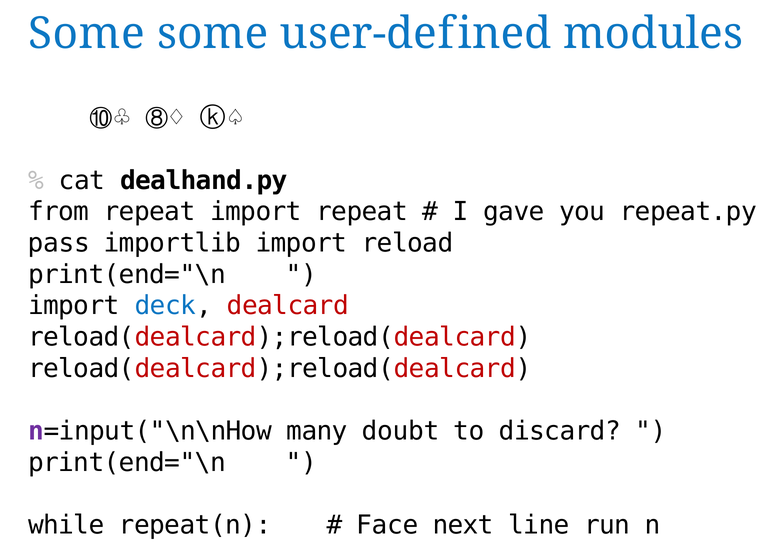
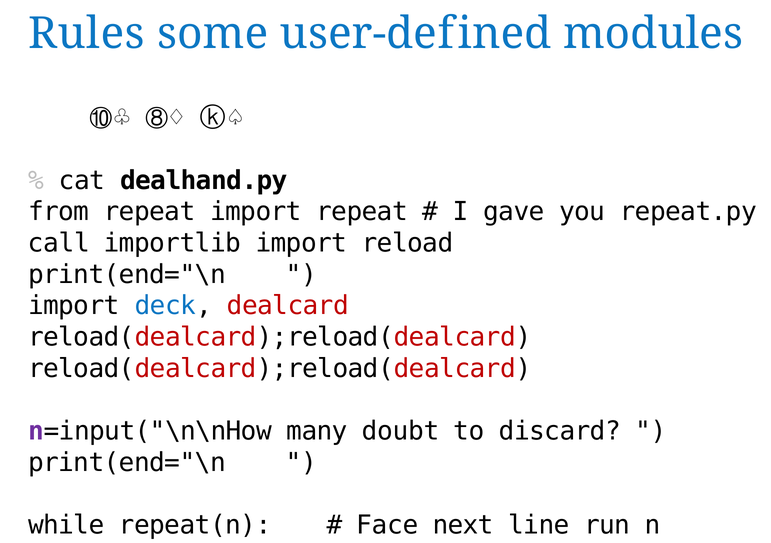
Some: Some -> Rules (87, 34)
pass: pass -> call (59, 243)
